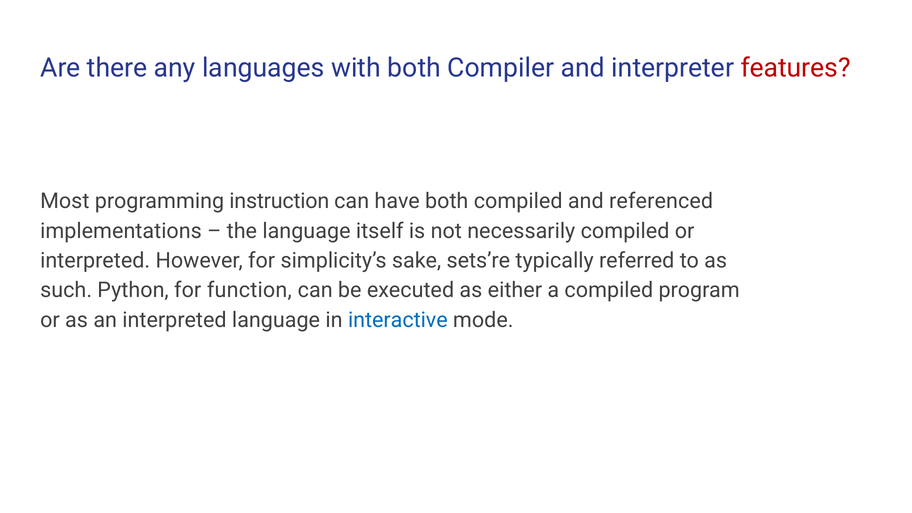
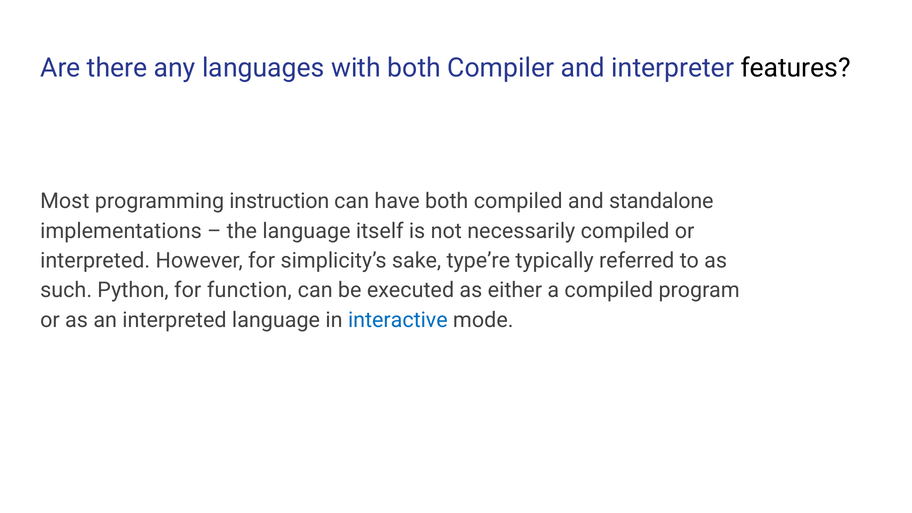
features colour: red -> black (796, 68)
referenced: referenced -> standalone (661, 201)
sets’re: sets’re -> type’re (478, 261)
